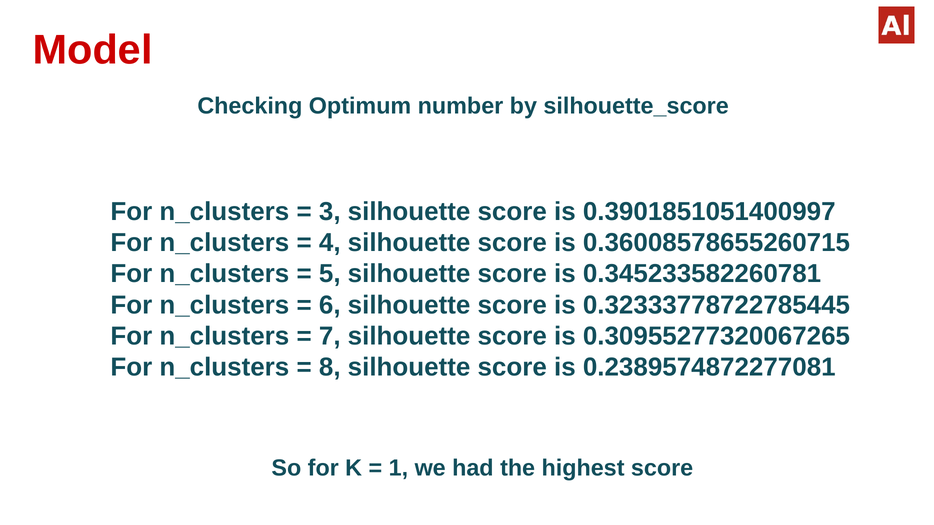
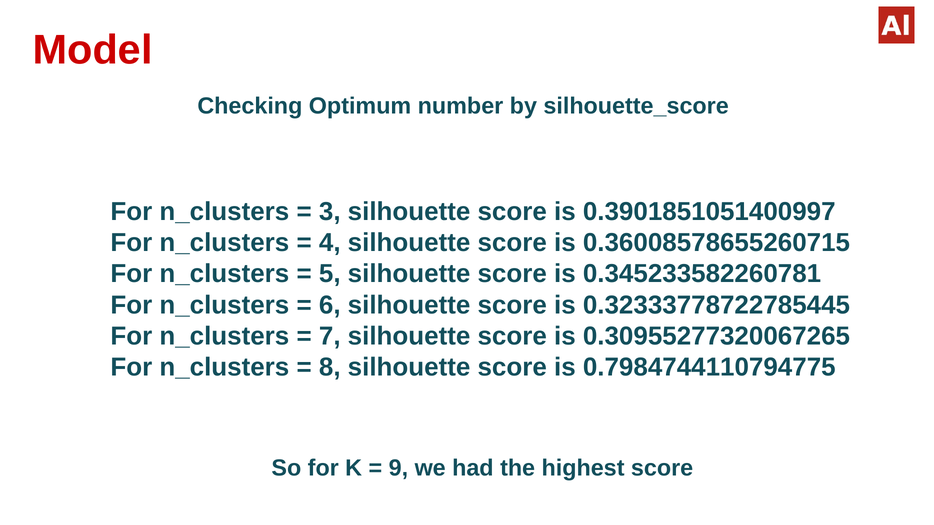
0.2389574872277081: 0.2389574872277081 -> 0.7984744110794775 (709, 368)
1: 1 -> 9 (398, 468)
